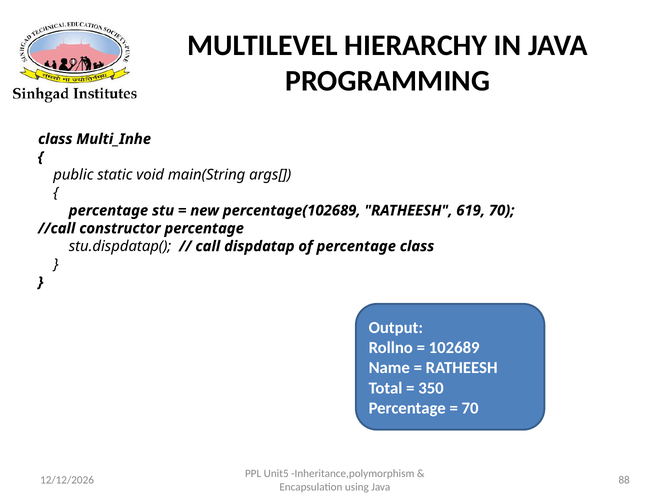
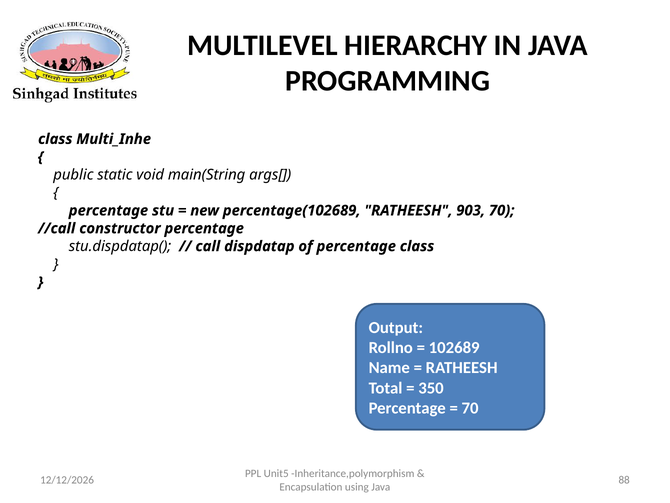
619: 619 -> 903 (471, 210)
